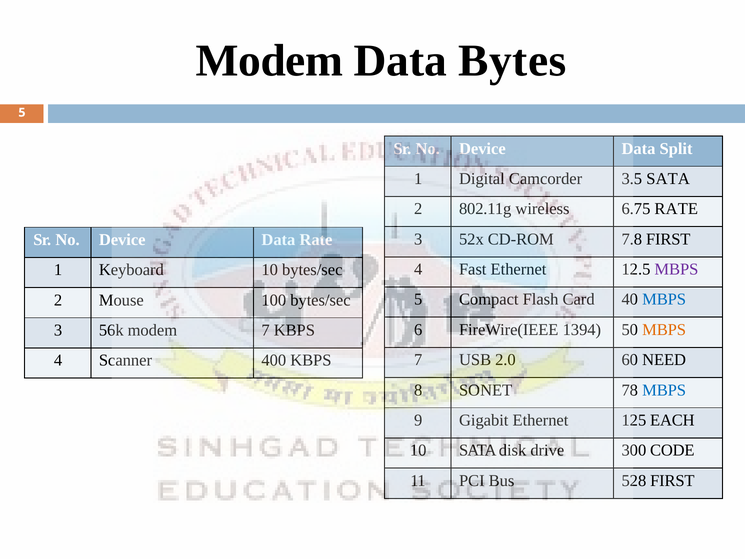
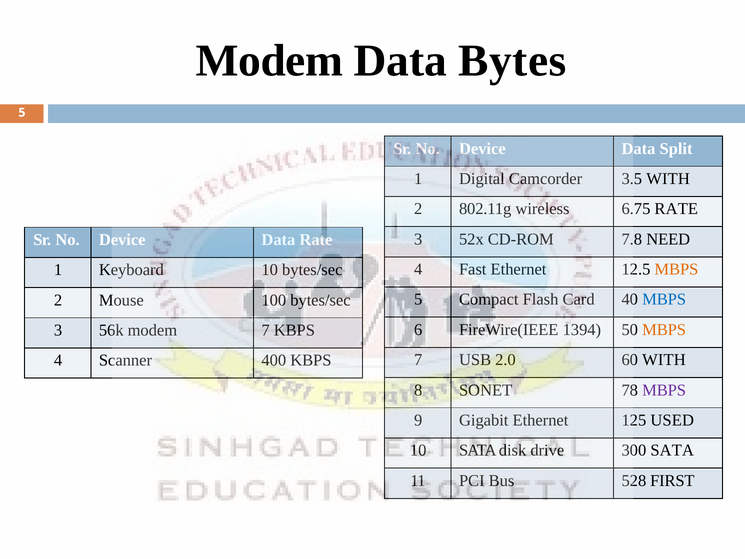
SATA: SATA -> WITH (668, 179)
FIRST: FIRST -> NEED (668, 239)
MBPS colour: purple -> orange (676, 269)
NEED: NEED -> WITH (664, 360)
MBPS colour: blue -> purple (664, 390)
EACH: EACH -> USED (672, 420)
CODE: CODE -> SATA (672, 450)
